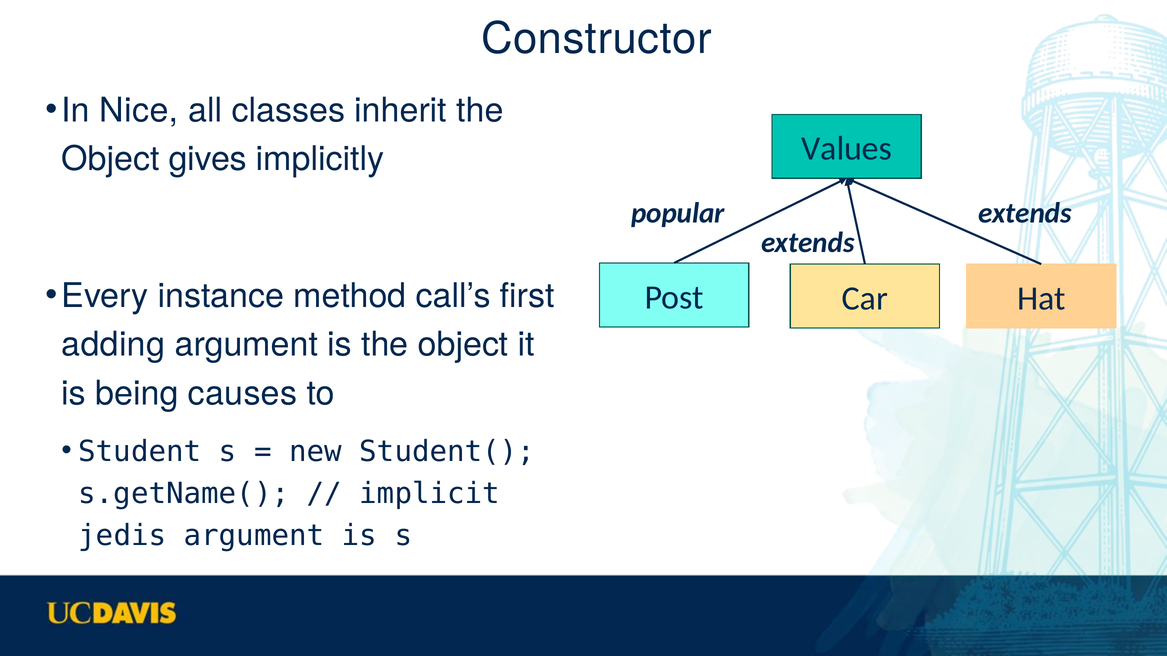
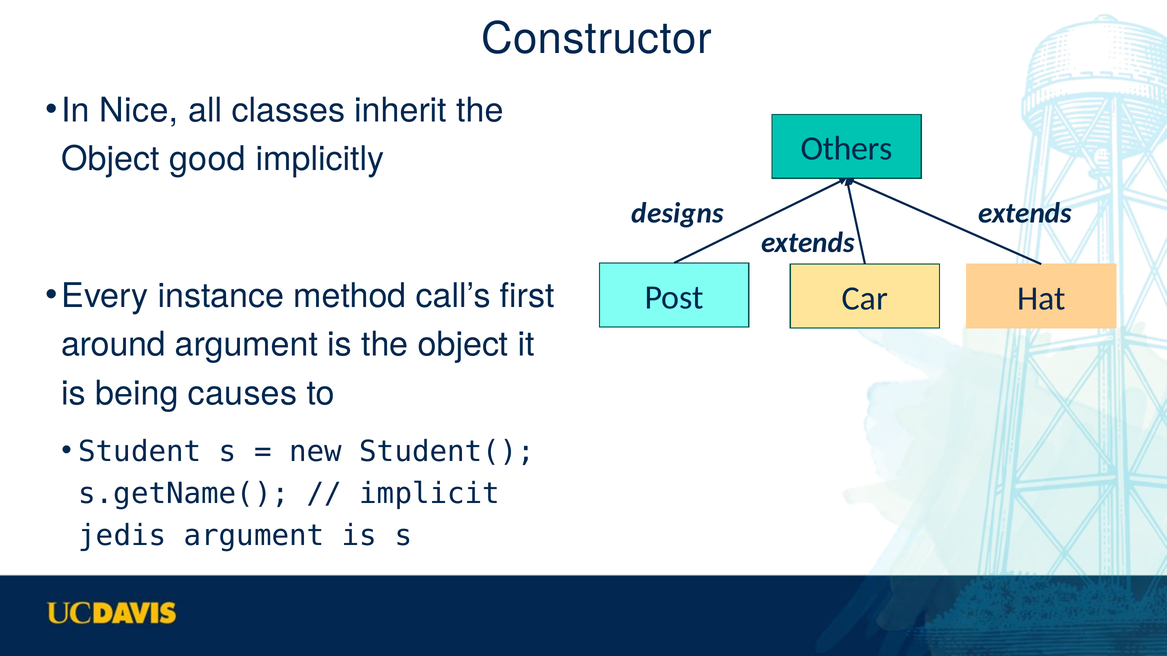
Values: Values -> Others (847, 149)
gives: gives -> good (208, 159)
popular: popular -> designs (678, 213)
adding: adding -> around (114, 345)
